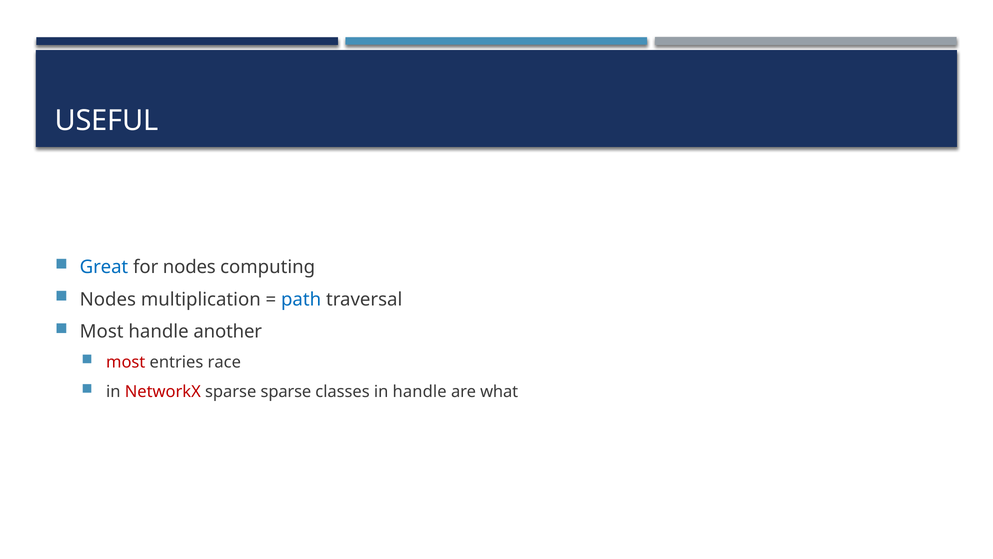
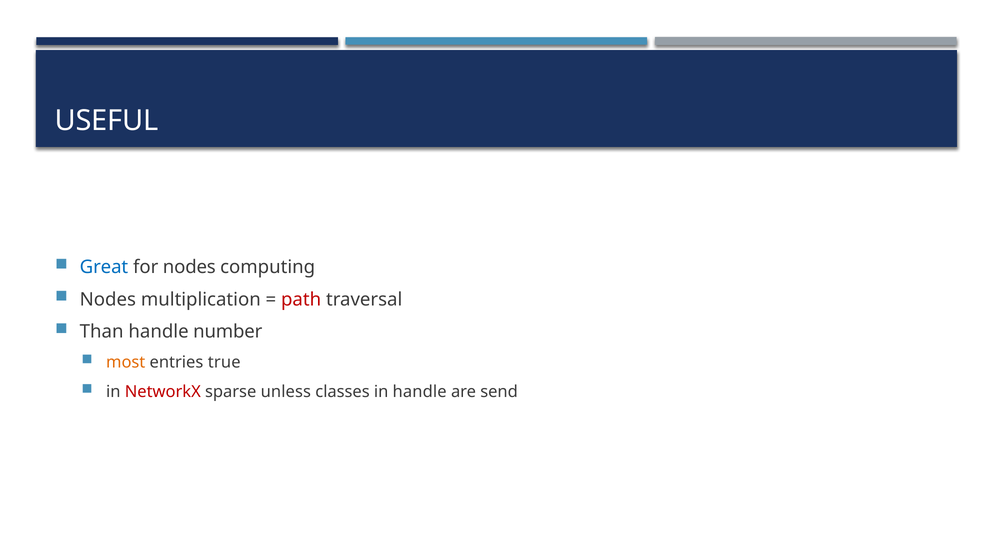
path colour: blue -> red (301, 299)
Most: Most -> Than (102, 332)
another: another -> number (228, 332)
most colour: red -> orange (126, 362)
race: race -> true (224, 362)
sparse sparse: sparse -> unless (286, 391)
what: what -> send (499, 391)
